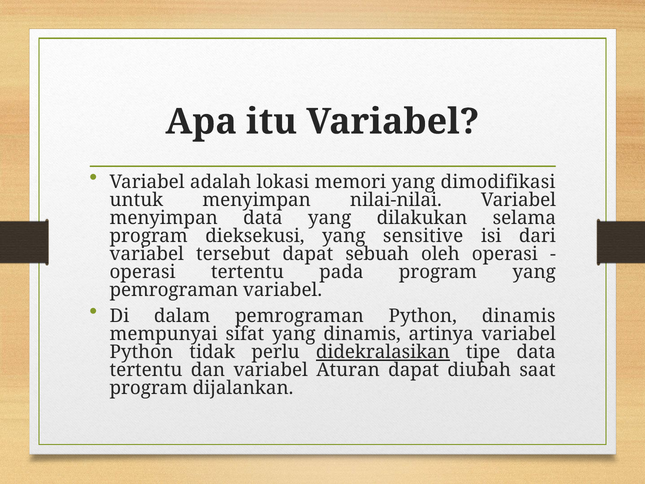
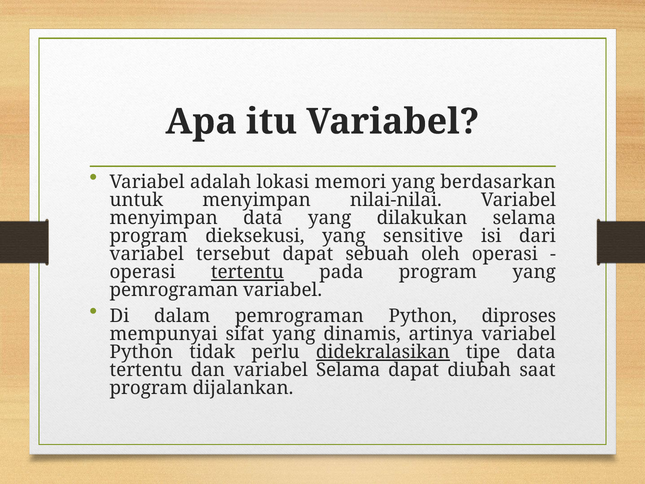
dimodifikasi: dimodifikasi -> berdasarkan (498, 182)
tertentu underline: none -> present (247, 272)
Python dinamis: dinamis -> diproses (519, 316)
variabel Aturan: Aturan -> Selama (348, 370)
